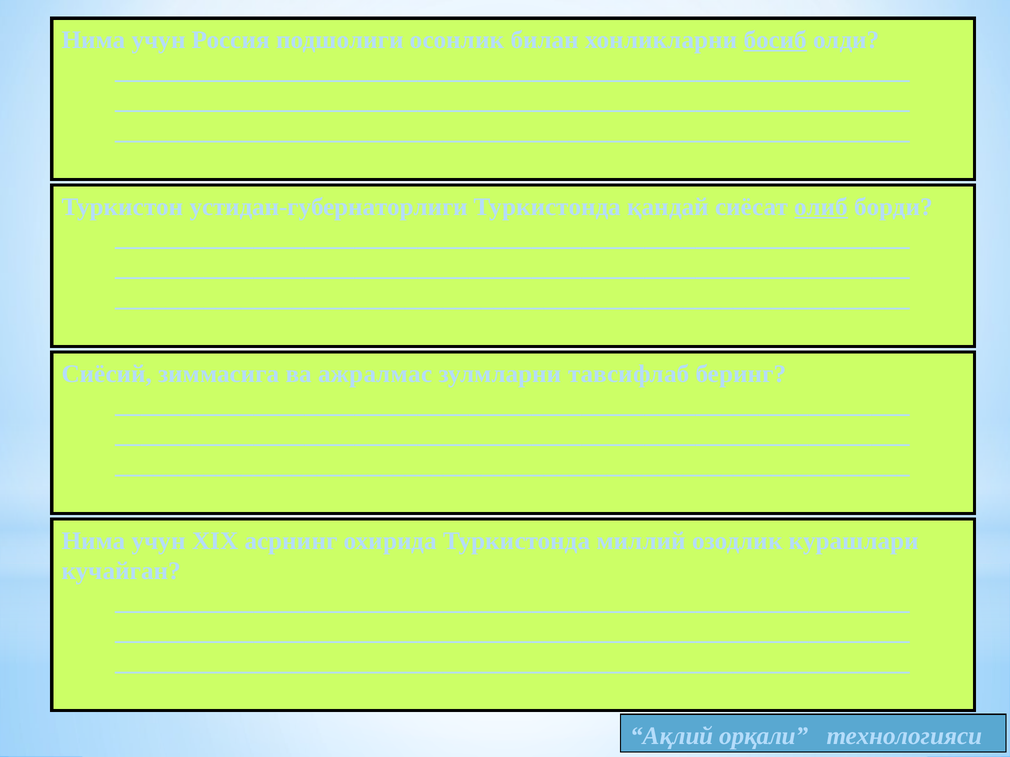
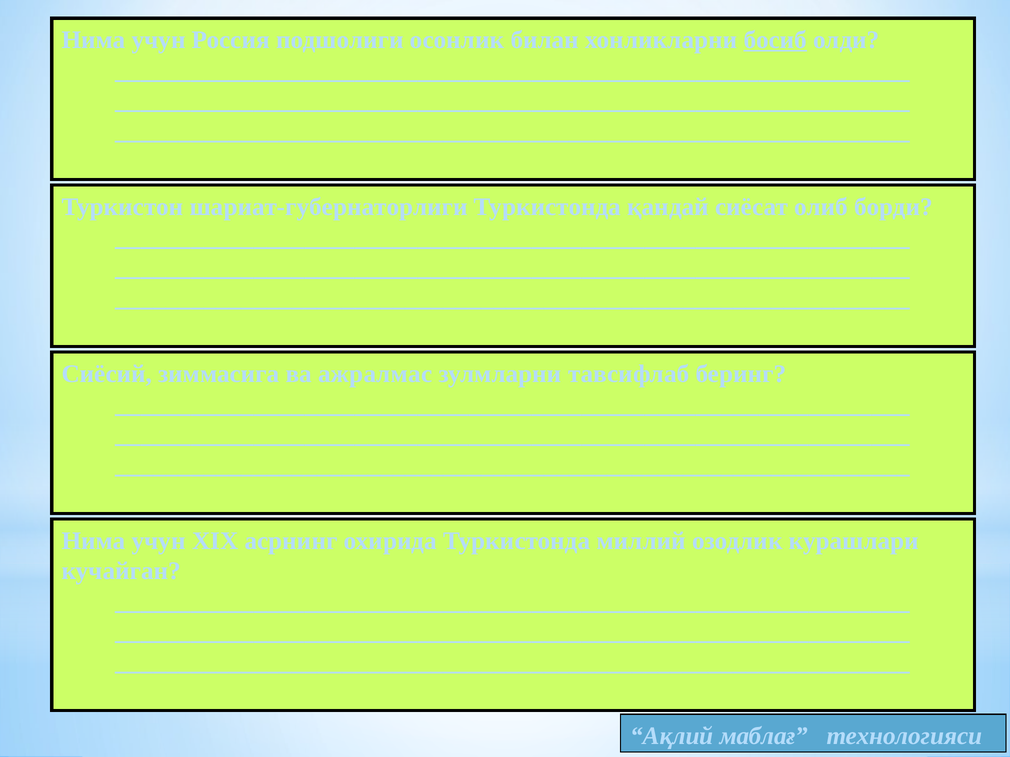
устидан-губернаторлиги: устидан-губернаторлиги -> шариат-губернаторлиги (329, 207)
олиб underline: present -> none (821, 207)
орқали: орқали -> маблағ (764, 737)
